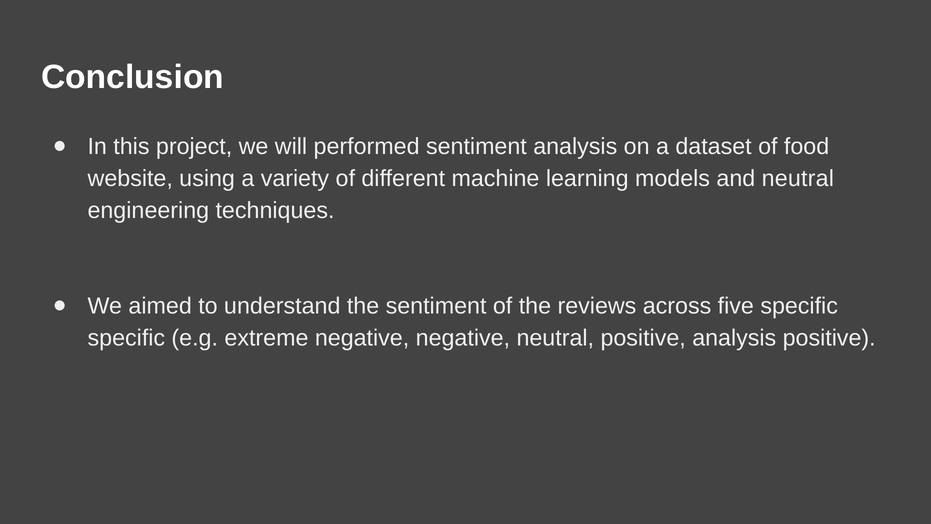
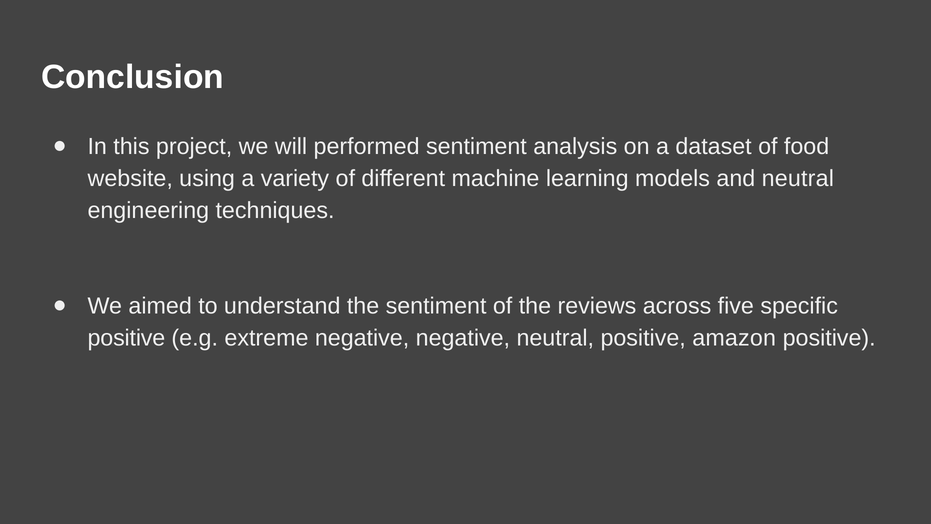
specific: specific -> positive (126, 338)
positive analysis: analysis -> amazon (734, 338)
